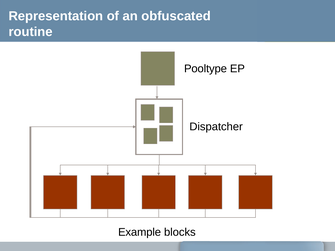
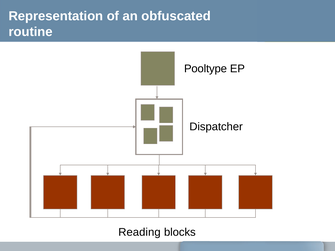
Example: Example -> Reading (139, 232)
